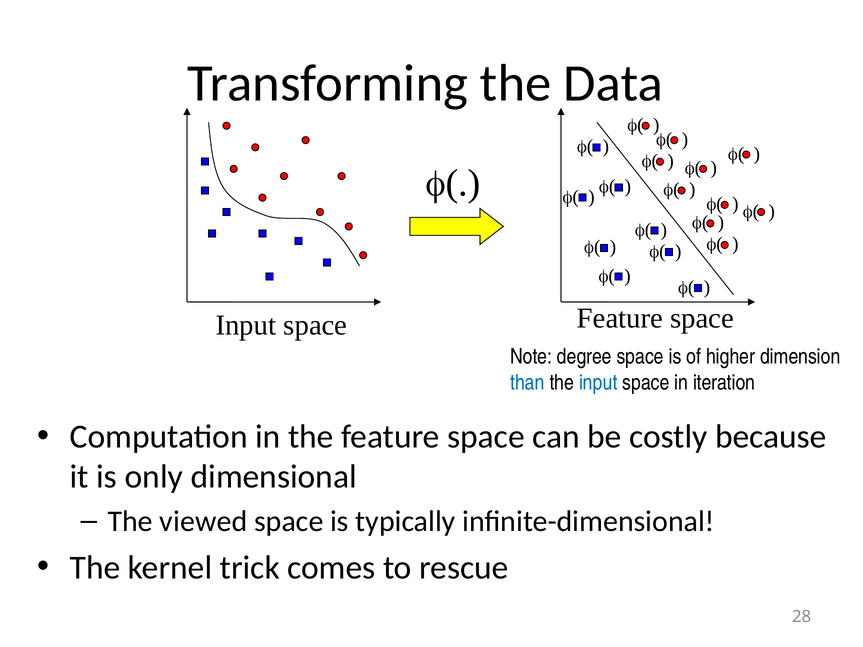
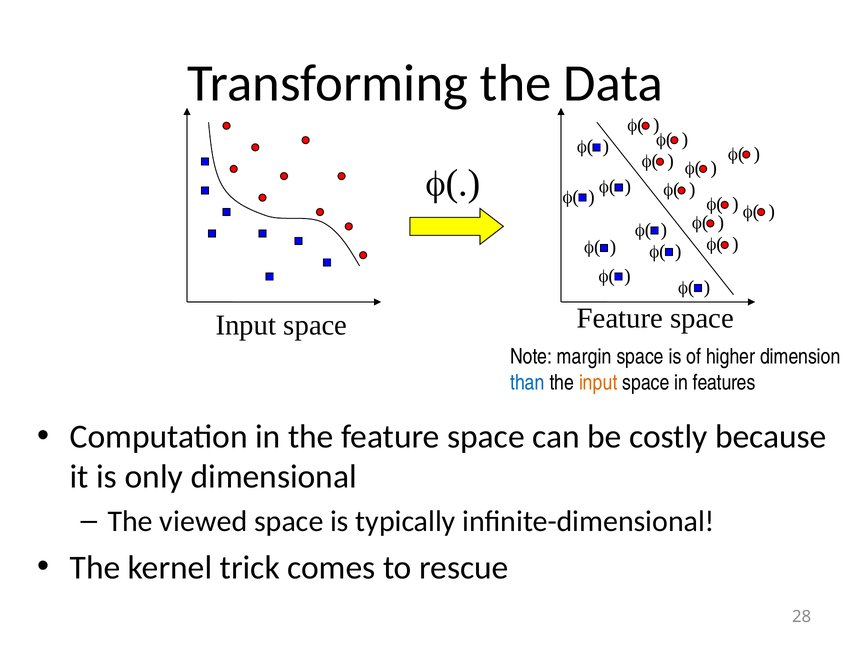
degree: degree -> margin (584, 357)
input colour: blue -> orange (598, 383)
iteration: iteration -> features (724, 383)
